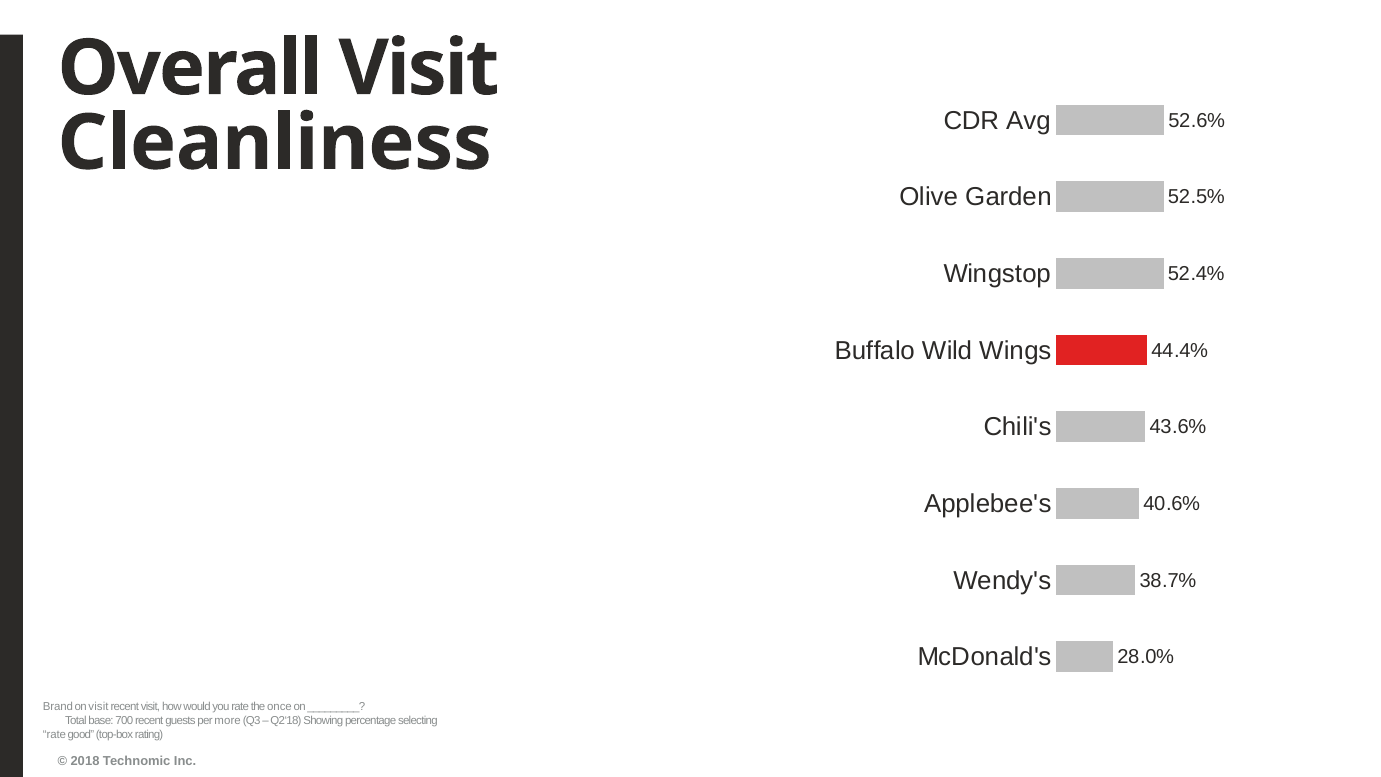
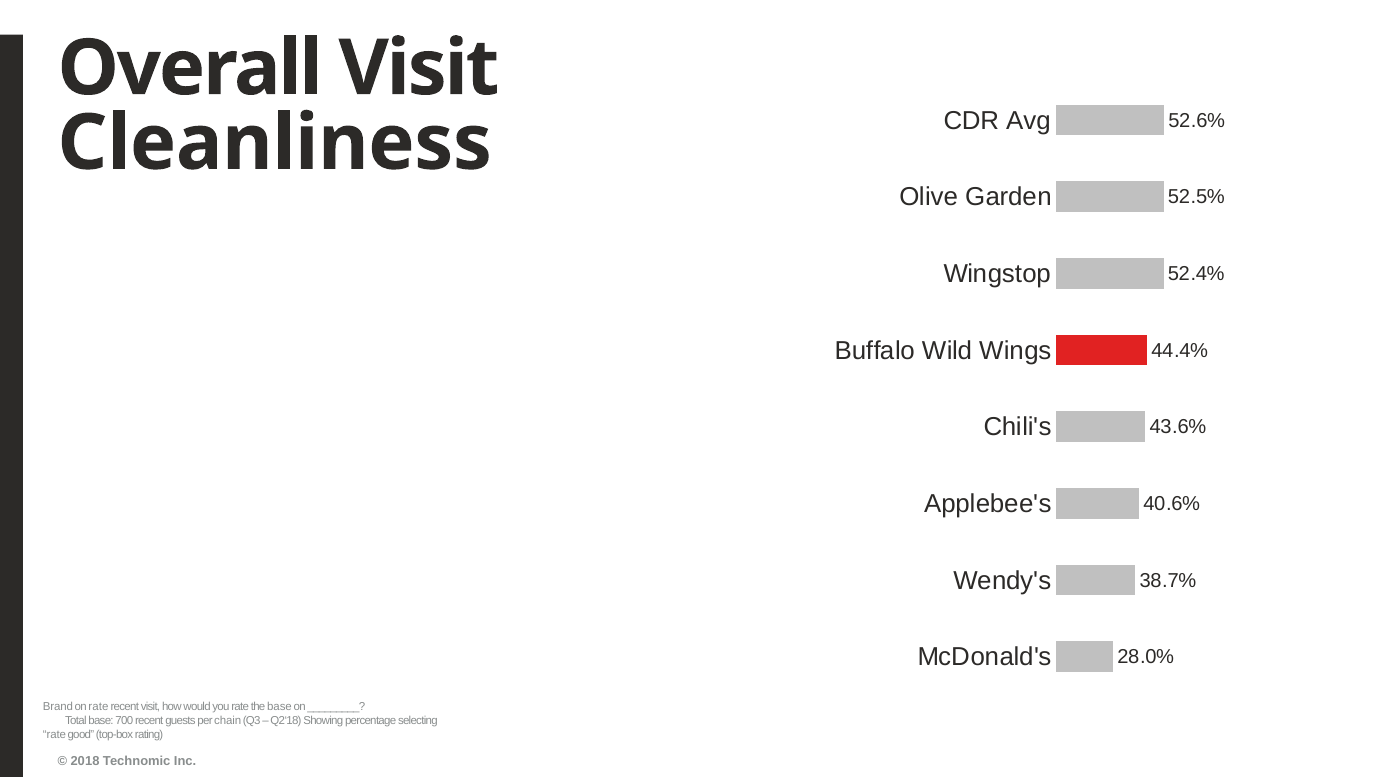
on visit: visit -> rate (99, 707)
the once: once -> base (279, 707)
more: more -> chain (228, 721)
